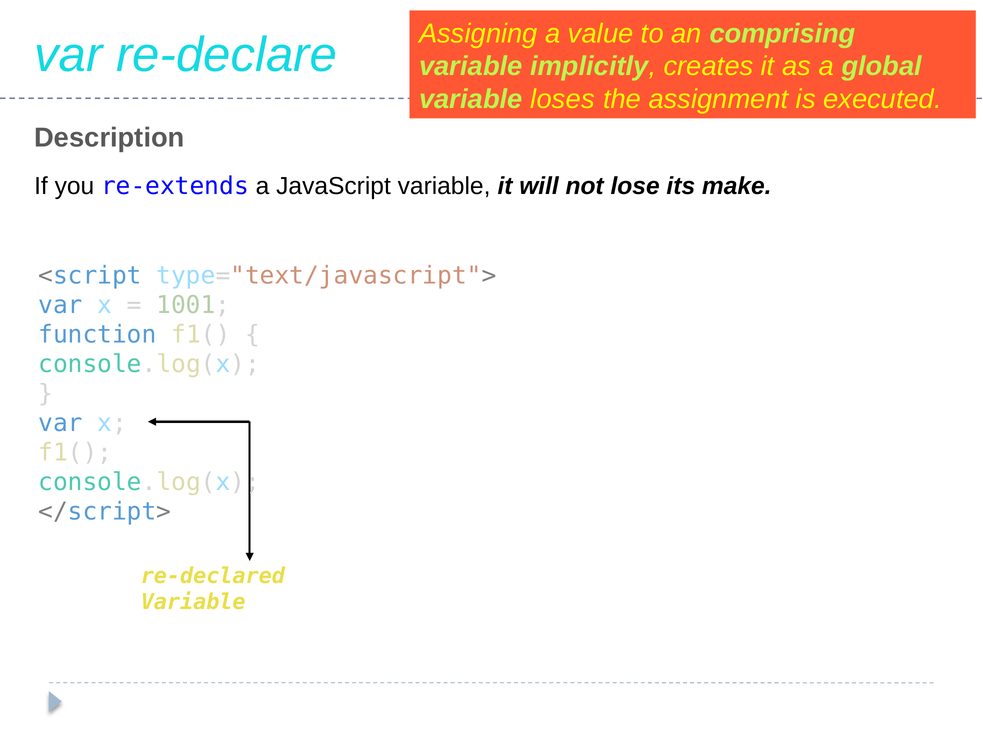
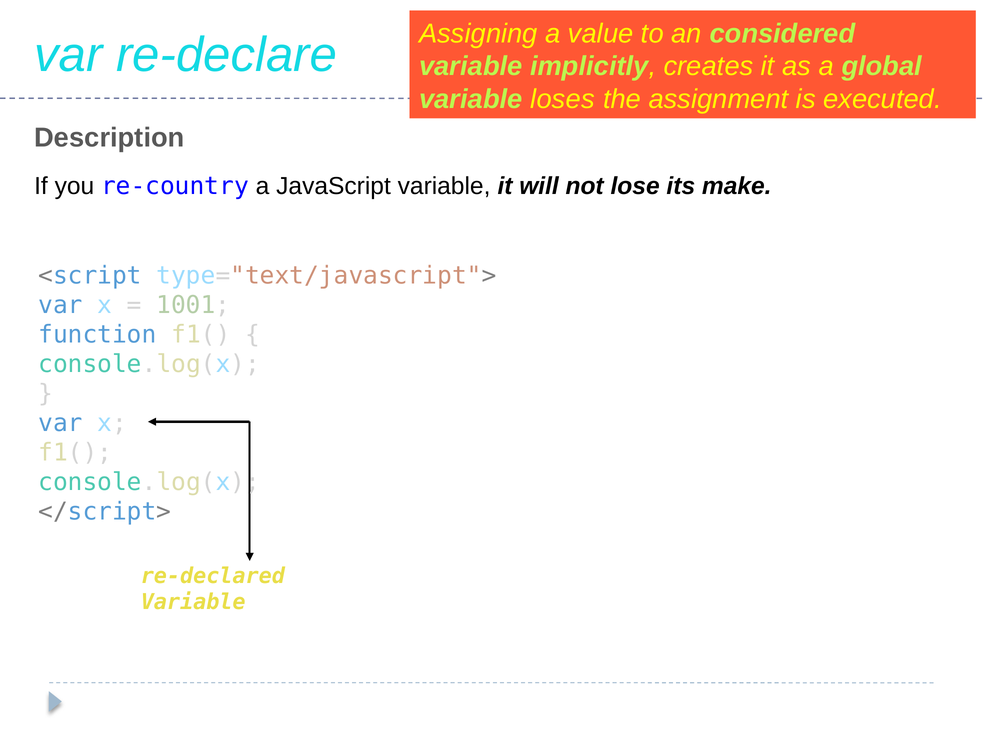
comprising: comprising -> considered (783, 34)
re-extends: re-extends -> re-country (175, 186)
